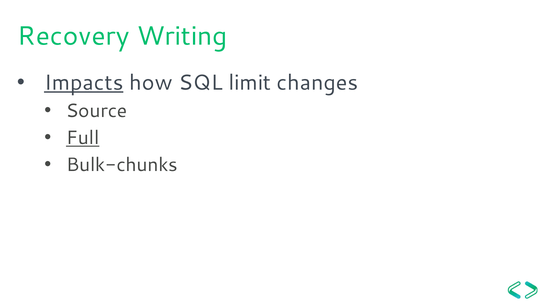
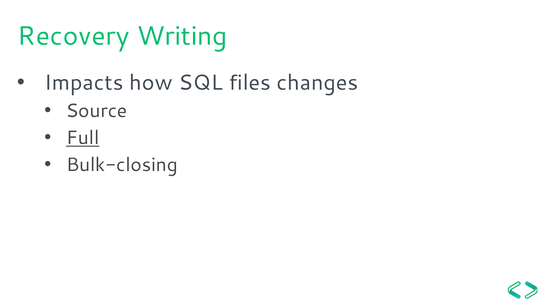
Impacts underline: present -> none (84, 83)
limit: limit -> files (250, 83)
Bulk-chunks: Bulk-chunks -> Bulk-closing (122, 165)
